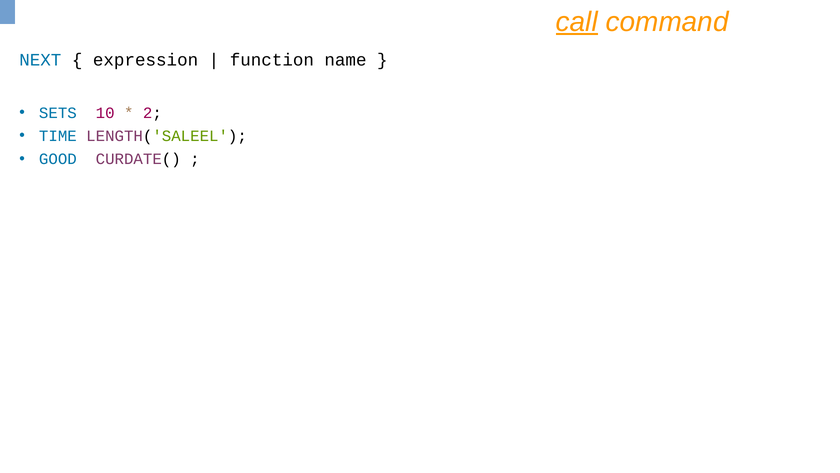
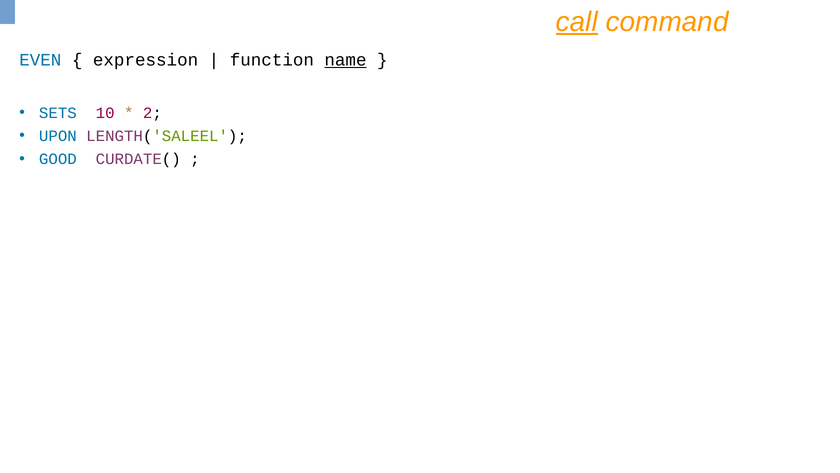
NEXT: NEXT -> EVEN (40, 60)
name underline: none -> present (345, 60)
TIME: TIME -> UPON (58, 136)
